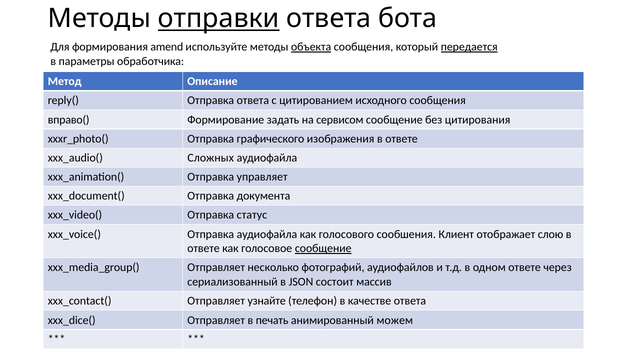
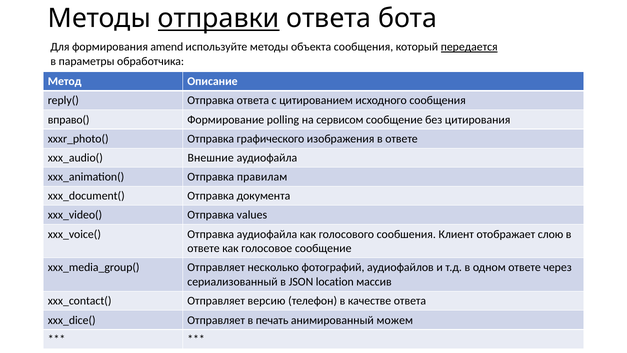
объекта underline: present -> none (311, 47)
задать: задать -> polling (283, 120)
Сложных: Сложных -> Внешние (211, 158)
управляет: управляет -> правилам (262, 177)
статус: статус -> values (252, 215)
сообщение underline: present -> none (323, 248)
состоит: состоит -> location (335, 282)
узнайте: узнайте -> версию (267, 301)
